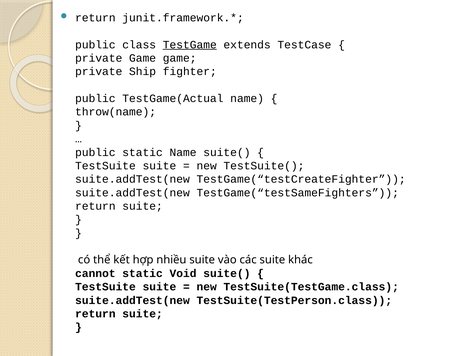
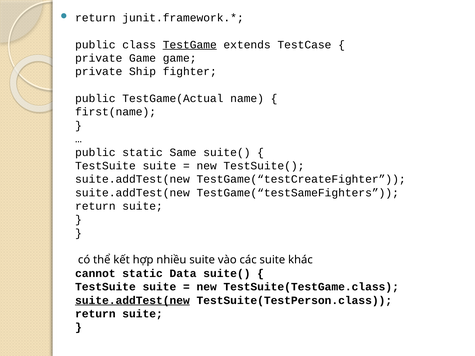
throw(name: throw(name -> first(name (116, 112)
static Name: Name -> Same (183, 152)
Void: Void -> Data (183, 274)
suite.addTest(new underline: none -> present (132, 301)
